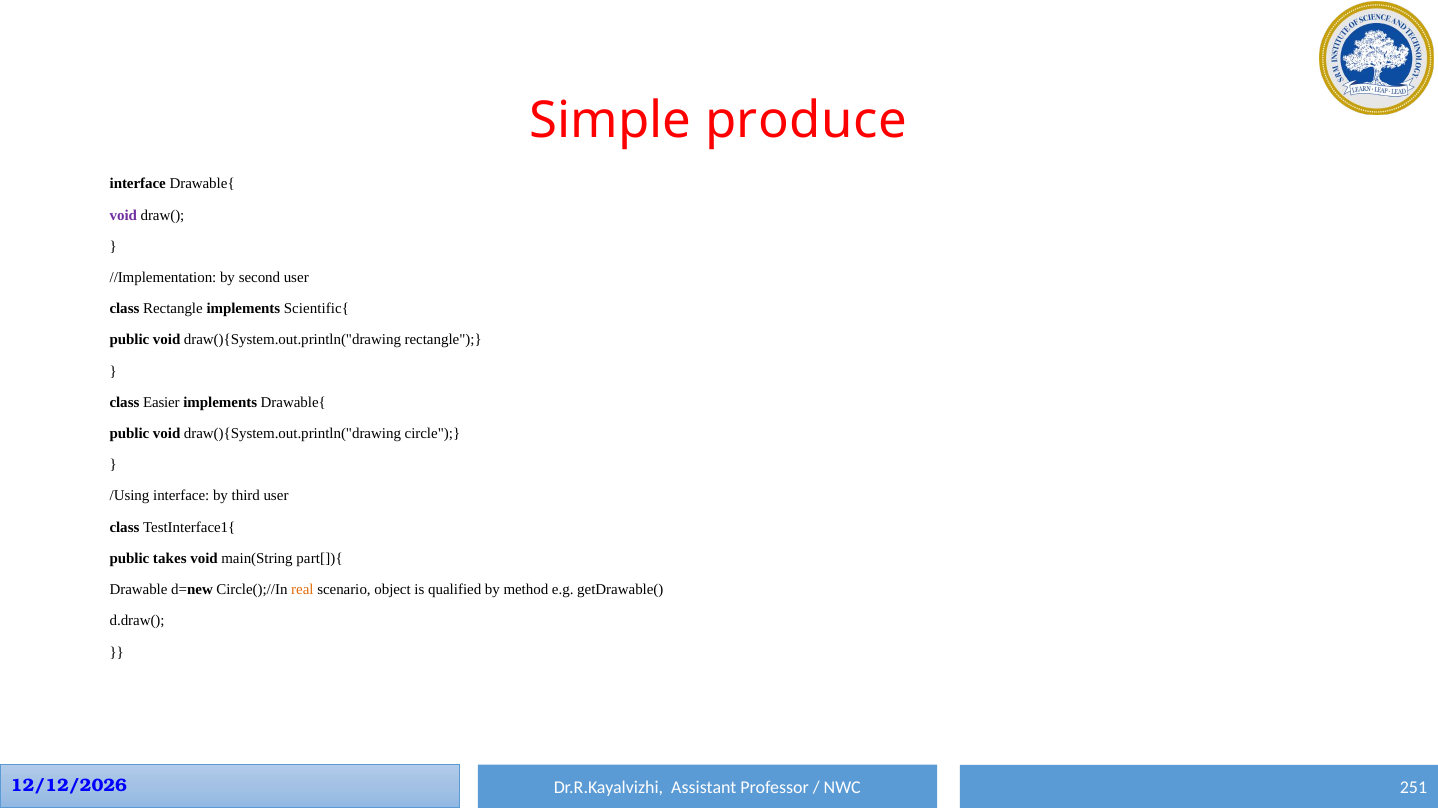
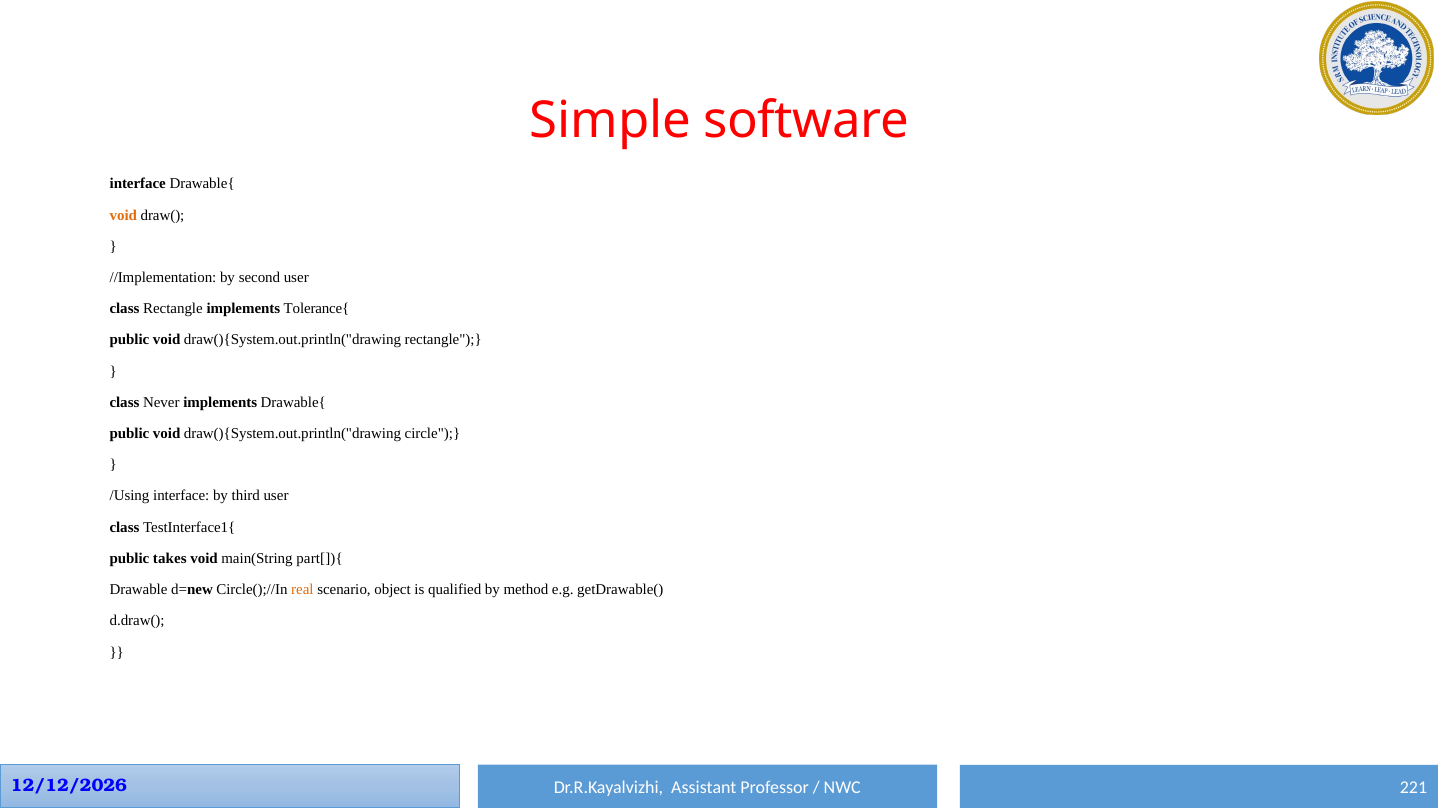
produce: produce -> software (807, 121)
void colour: purple -> orange (123, 215)
Scientific{: Scientific{ -> Tolerance{ (317, 309)
Easier: Easier -> Never (161, 402)
251: 251 -> 221 (1414, 787)
